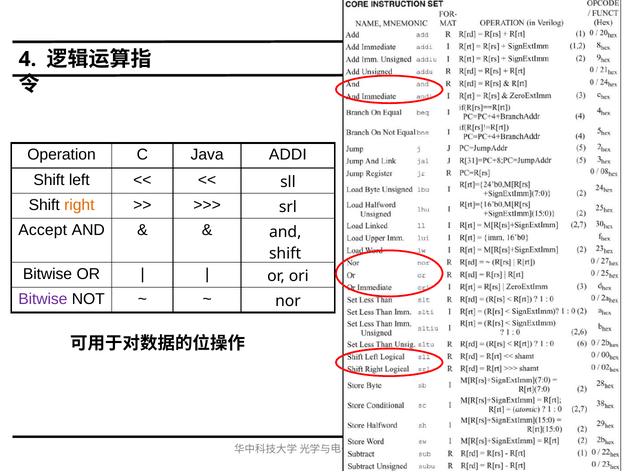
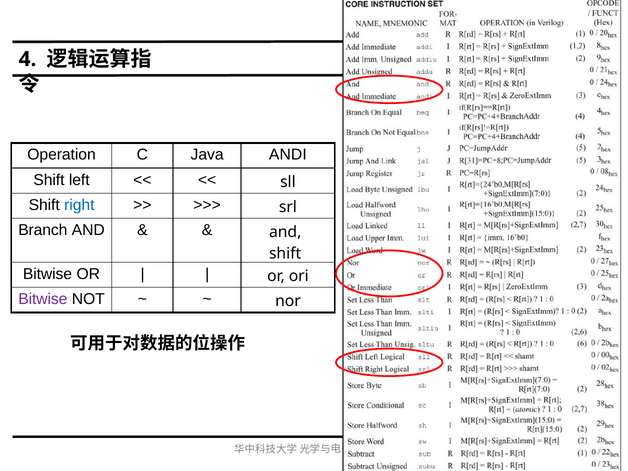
ADDI: ADDI -> ANDI (288, 155)
right colour: orange -> blue (79, 205)
Accept: Accept -> Branch (43, 230)
